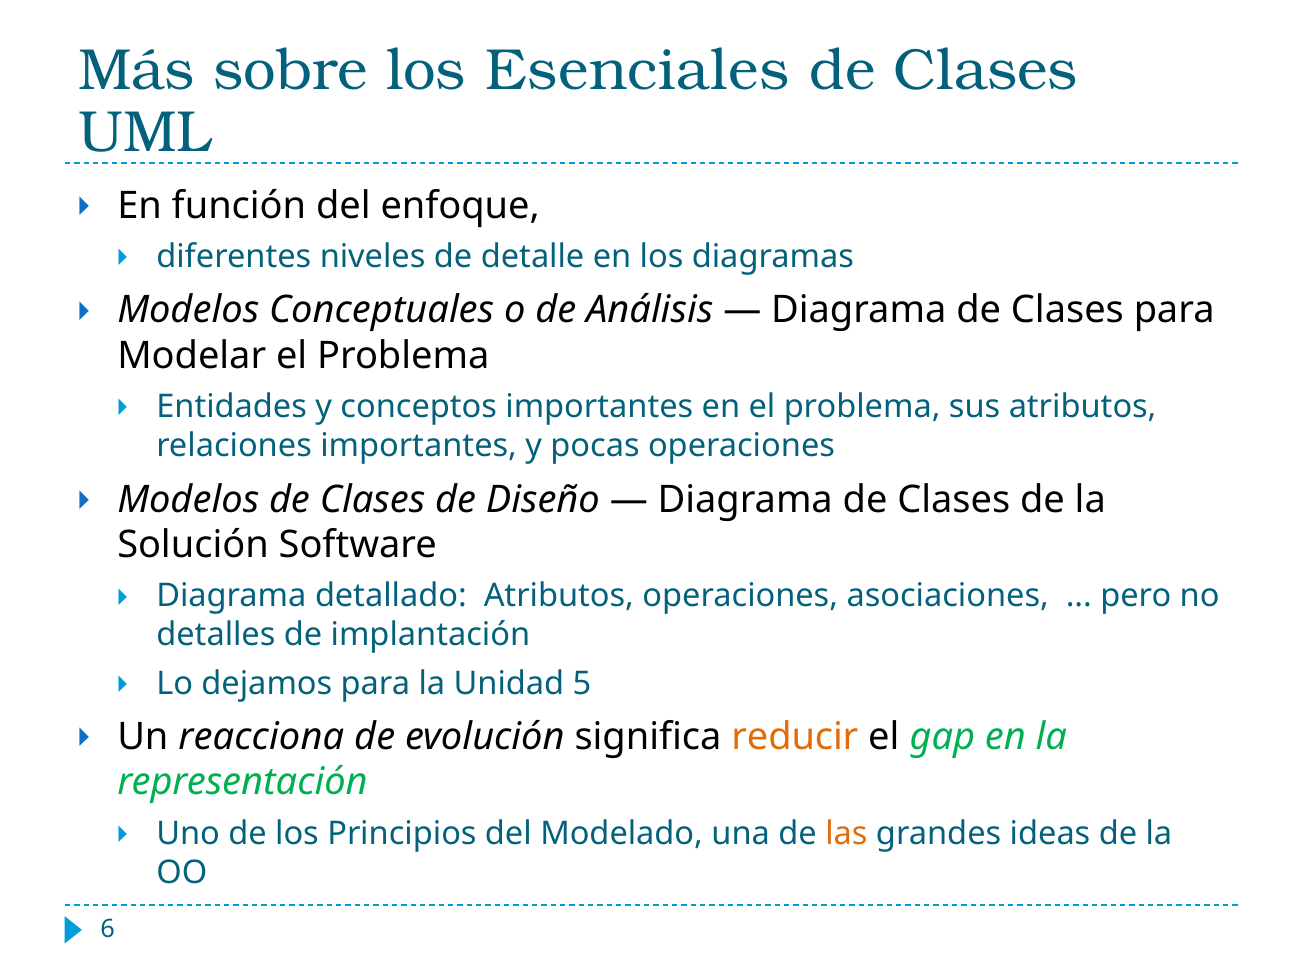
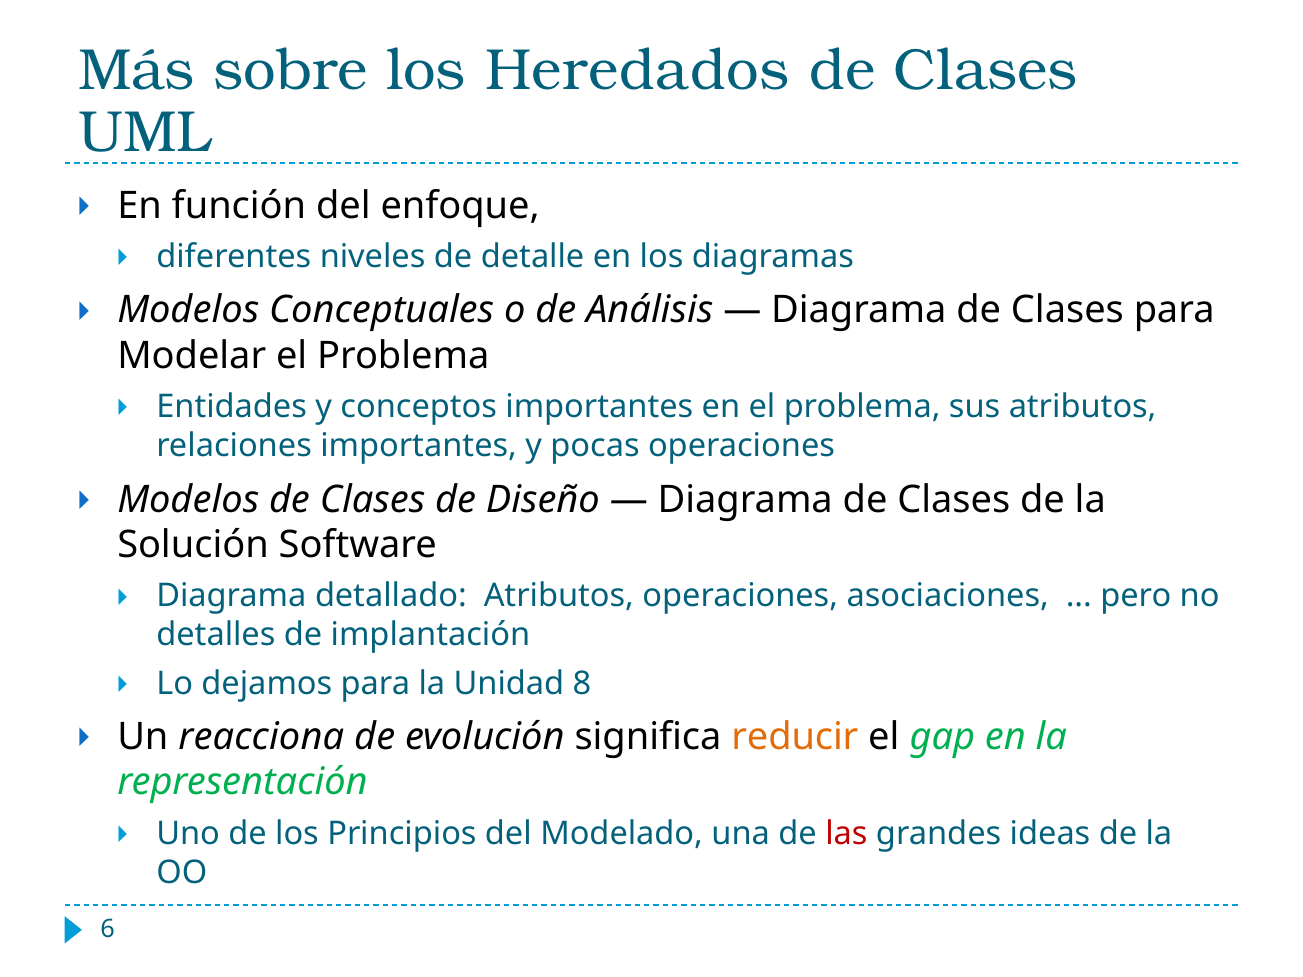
Esenciales: Esenciales -> Heredados (637, 70)
5: 5 -> 8 (582, 683)
las colour: orange -> red (846, 834)
